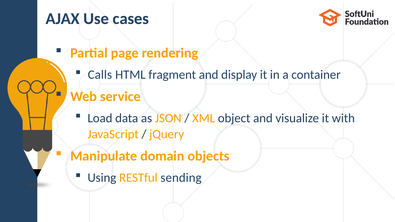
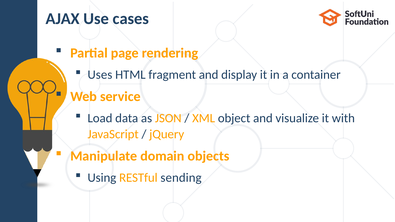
Calls: Calls -> Uses (100, 75)
